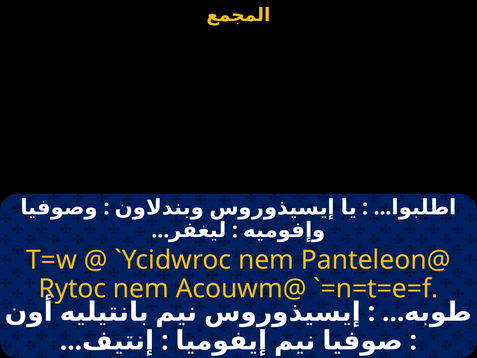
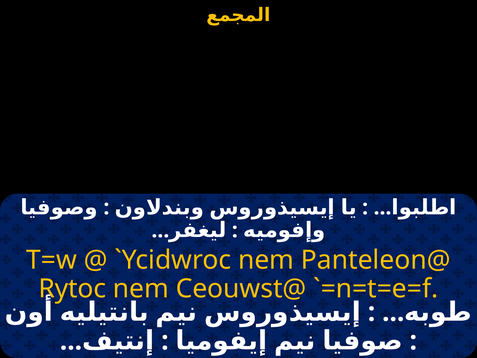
Acouwm@: Acouwm@ -> Ceouwst@ (241, 288)
